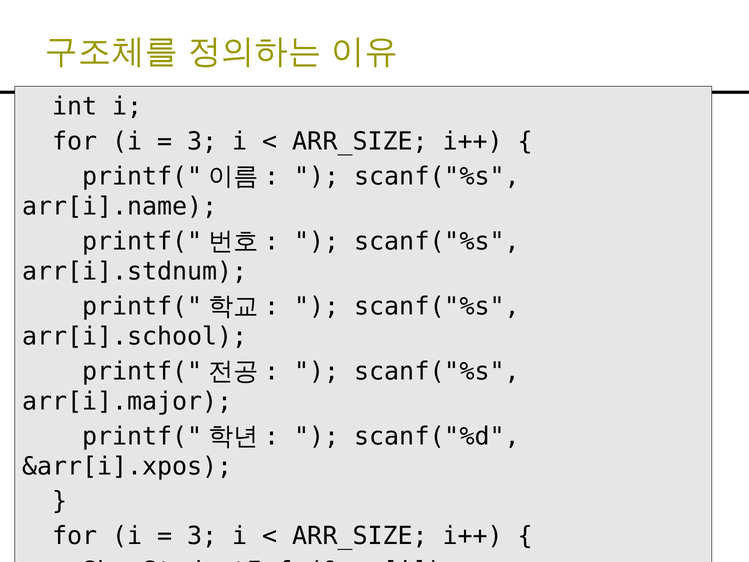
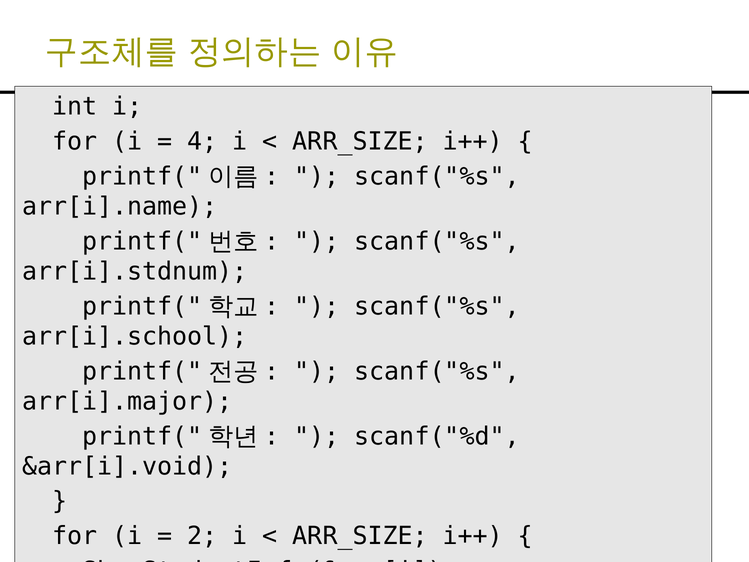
3: 3 -> 4 (202, 142)
&arr[i].xpos: &arr[i].xpos -> &arr[i].void (127, 466)
3: 3 -> 2 (202, 536)
